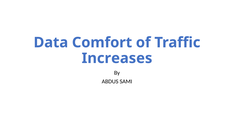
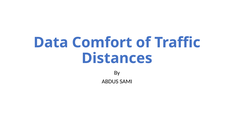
Increases: Increases -> Distances (117, 58)
